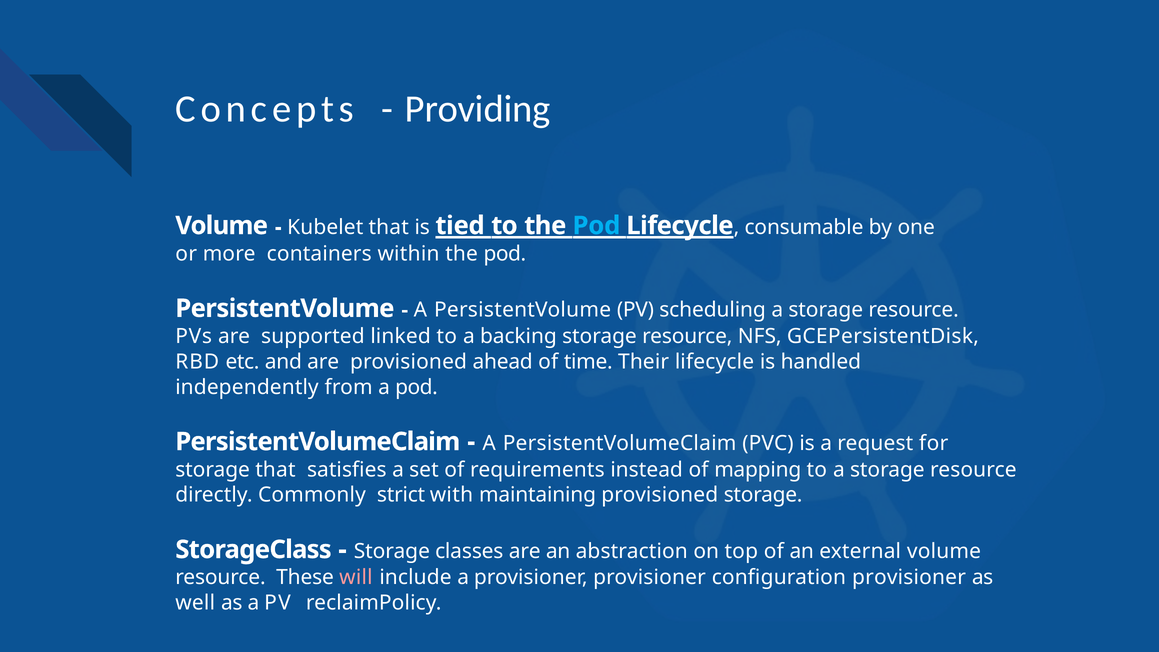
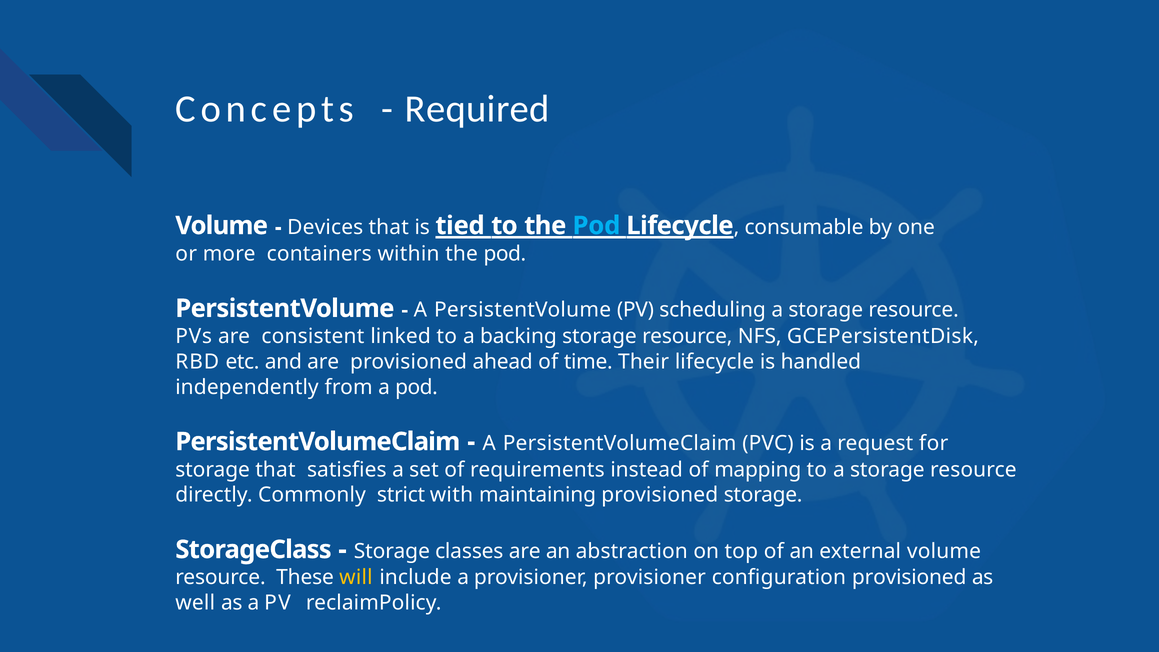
Providing: Providing -> Required (477, 109)
Kubelet: Kubelet -> Devices (325, 227)
supported: supported -> consistent (313, 336)
will colour: pink -> yellow (356, 578)
configuration provisioner: provisioner -> provisioned (909, 578)
